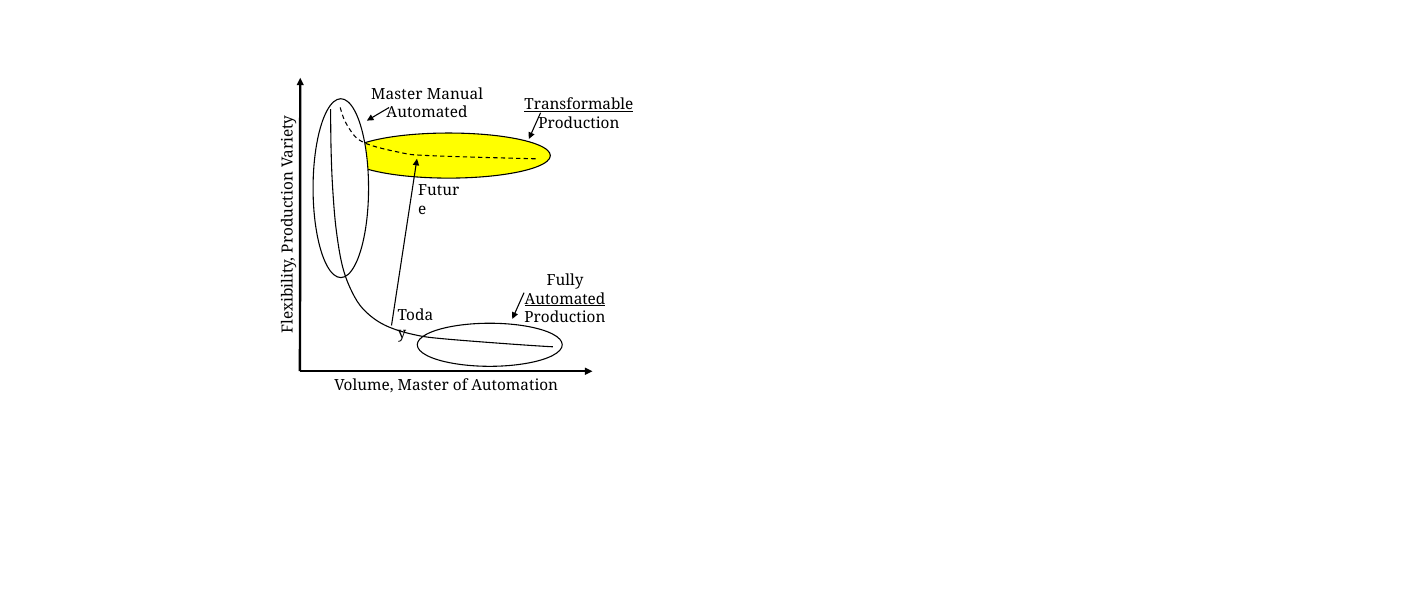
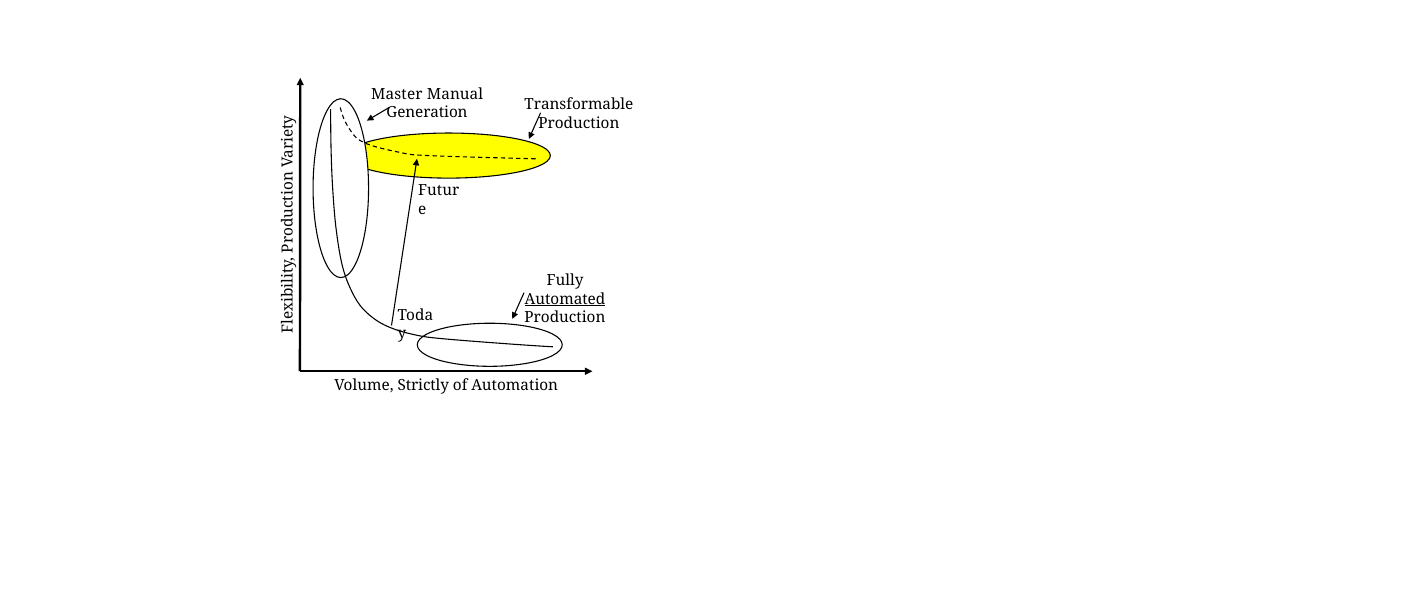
Transformable underline: present -> none (579, 105)
Automated: Automated -> Generation (427, 113)
Volume Master: Master -> Strictly (423, 385)
